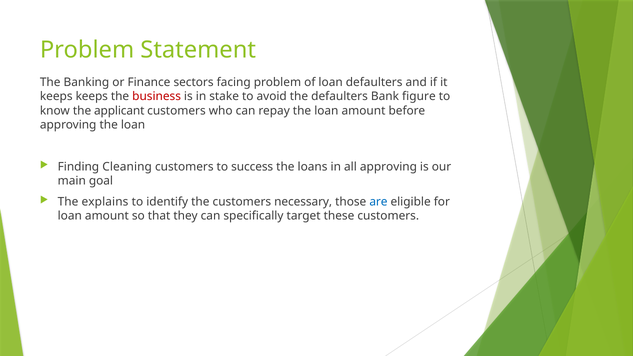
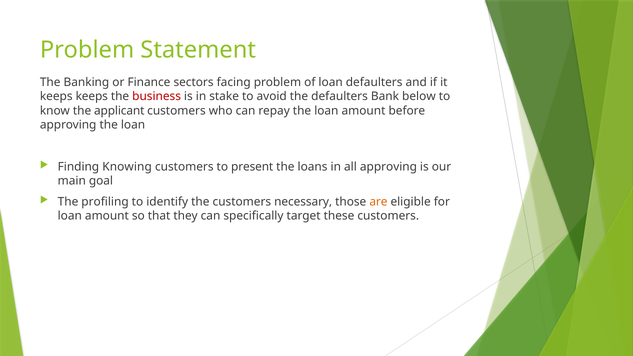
figure: figure -> below (419, 97)
Cleaning: Cleaning -> Knowing (127, 167)
success: success -> present (252, 167)
explains: explains -> profiling (105, 202)
are colour: blue -> orange (378, 202)
